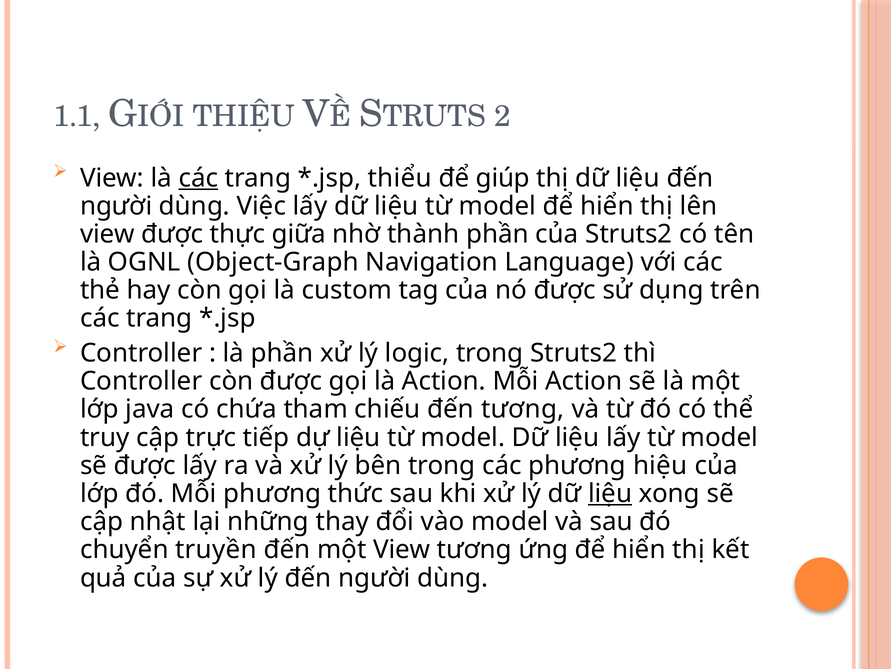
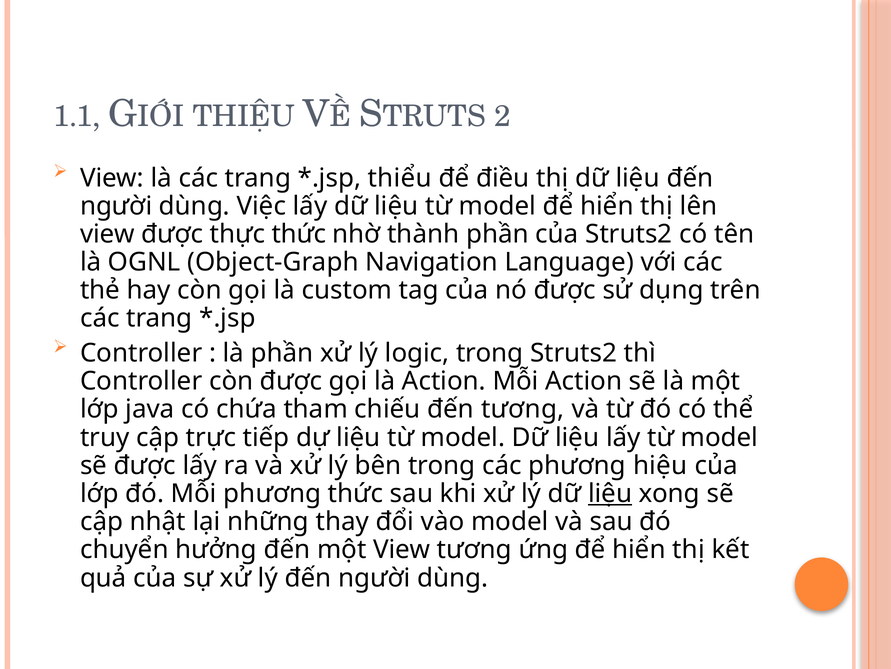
các underline: present -> none (198, 178)
giúp: giúp -> điều (503, 178)
thực giữa: giữa -> thức (299, 234)
truyền: truyền -> hưởng (216, 549)
